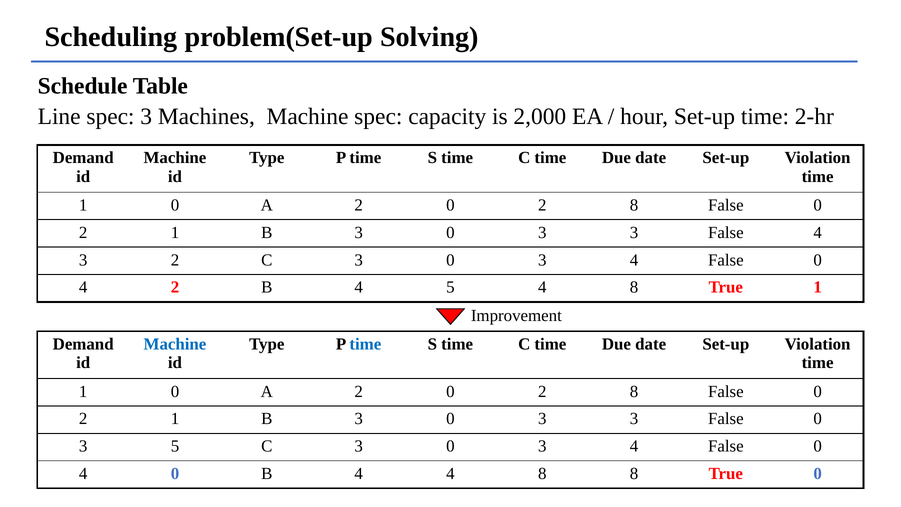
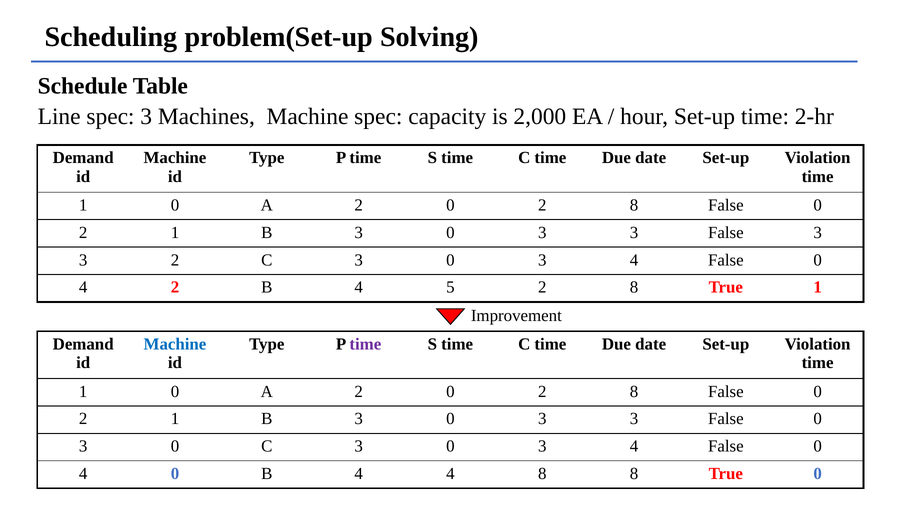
False 4: 4 -> 3 (818, 232)
5 4: 4 -> 2 (542, 287)
time colour: blue -> purple (365, 344)
5: 5 -> 0 (175, 446)
